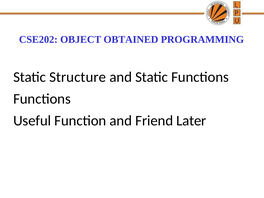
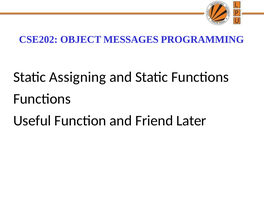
OBTAINED: OBTAINED -> MESSAGES (131, 40)
Structure: Structure -> Assigning (78, 77)
